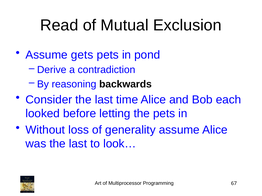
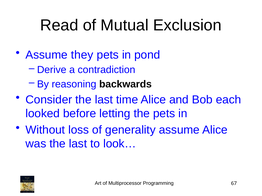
gets: gets -> they (82, 55)
